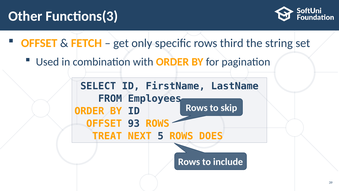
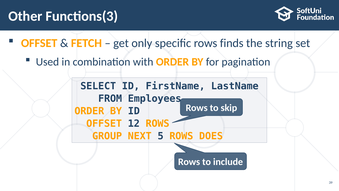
third: third -> finds (232, 43)
93: 93 -> 12 (134, 123)
TREAT: TREAT -> GROUP (107, 136)
